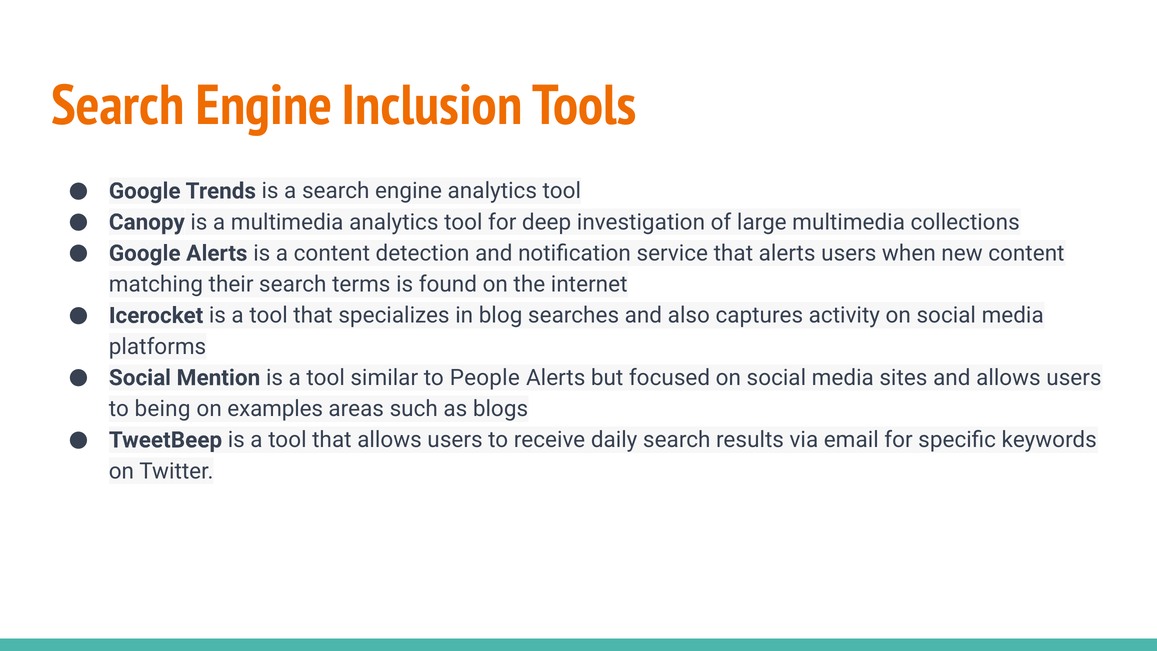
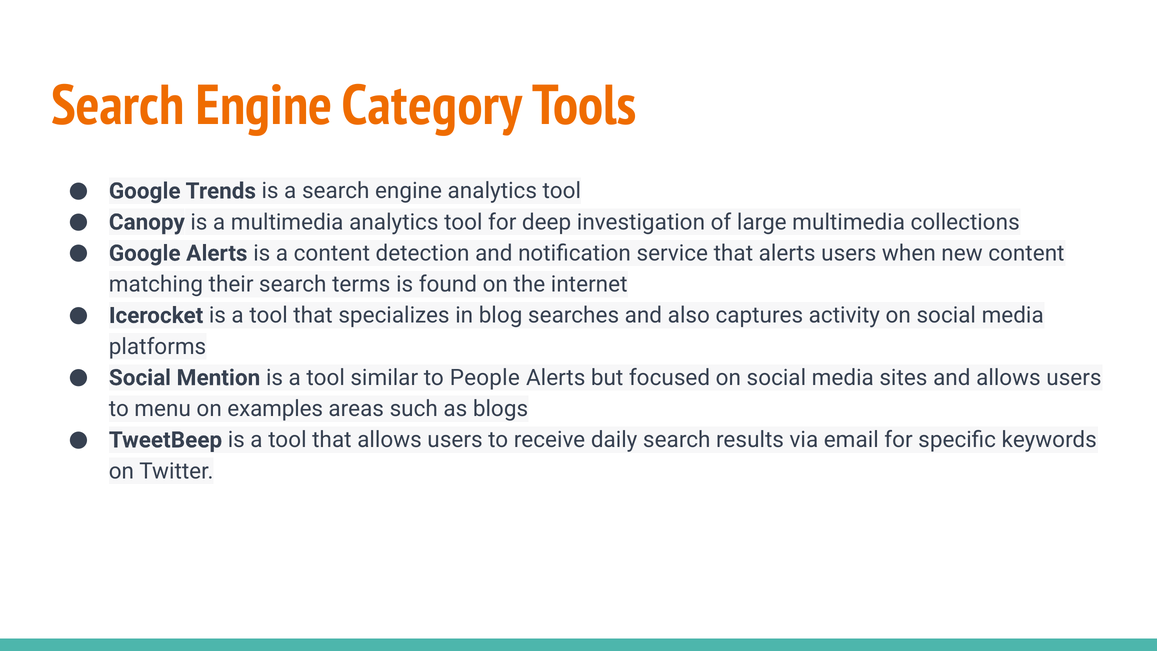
Inclusion: Inclusion -> Category (432, 106)
being: being -> menu (163, 409)
